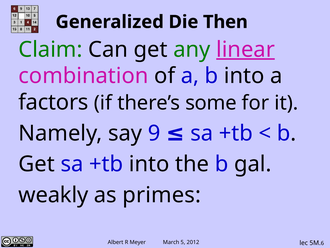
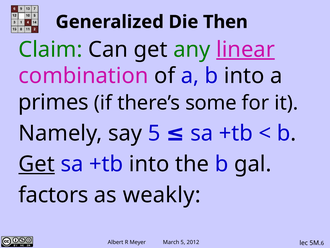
factors: factors -> primes (53, 102)
say 9: 9 -> 5 (154, 133)
Get underline: none -> present (37, 164)
weakly: weakly -> factors (53, 195)
primes: primes -> weakly (162, 195)
